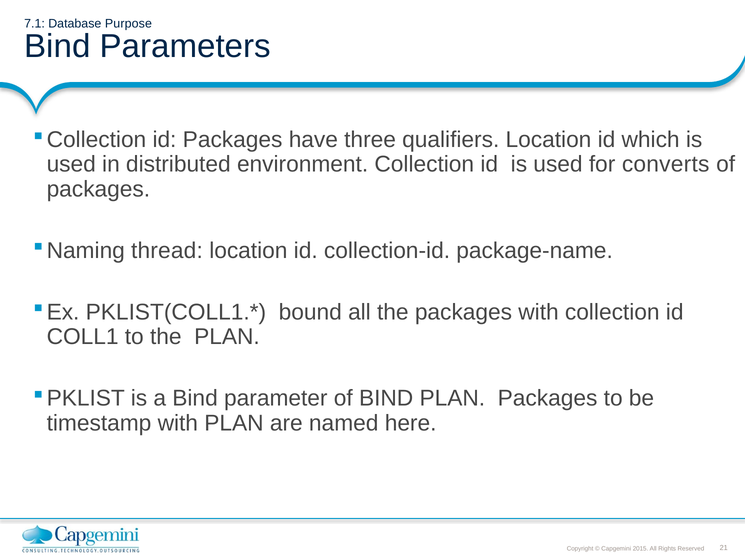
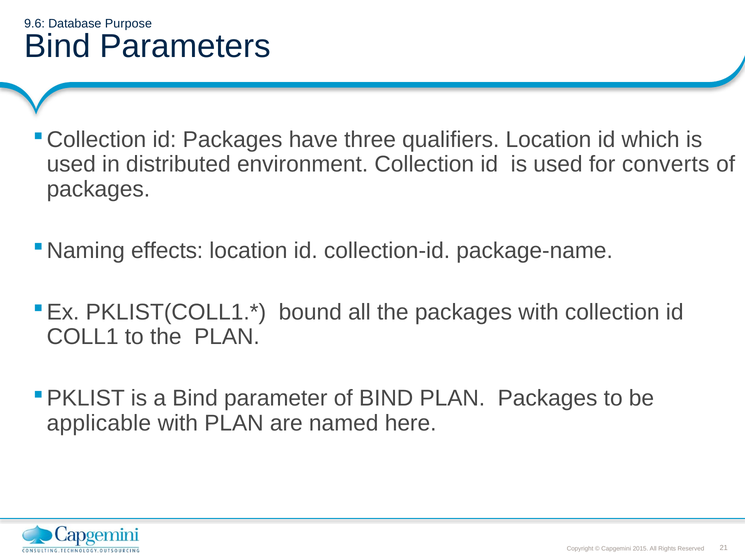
7.1: 7.1 -> 9.6 (35, 24)
thread: thread -> effects (167, 251)
timestamp: timestamp -> applicable (99, 423)
